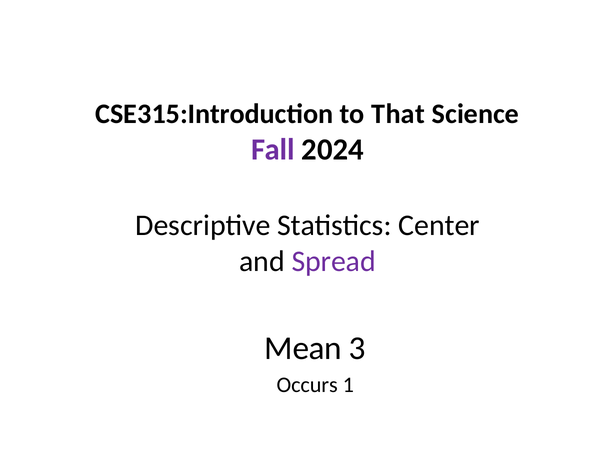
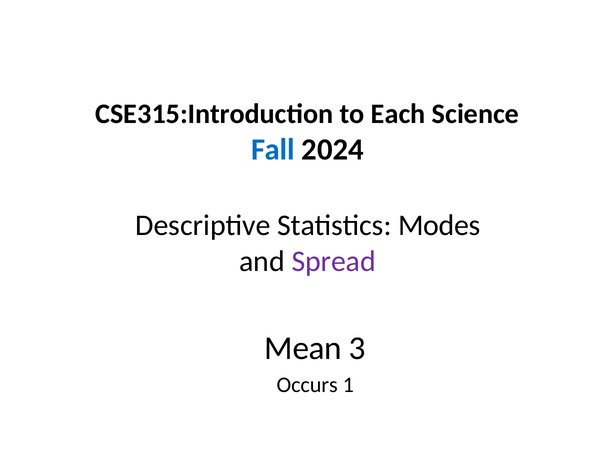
That: That -> Each (398, 114)
Fall colour: purple -> blue (273, 150)
Center: Center -> Modes (439, 226)
